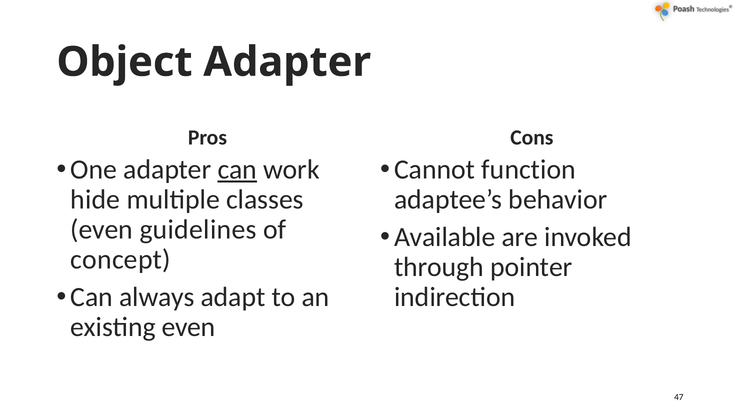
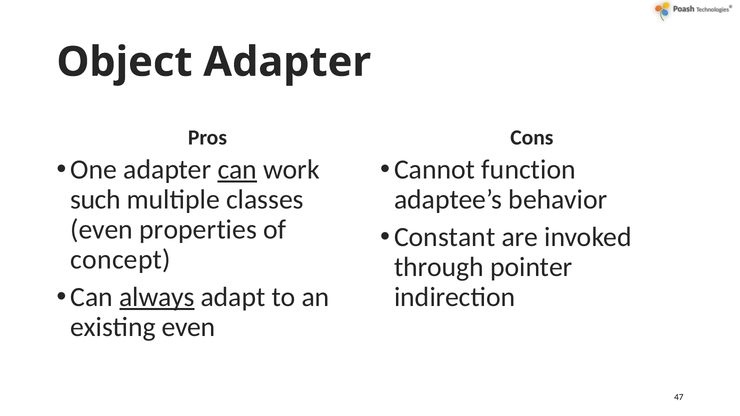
hide: hide -> such (96, 200)
guidelines: guidelines -> properties (198, 230)
Available: Available -> Constant (445, 237)
always underline: none -> present (157, 297)
